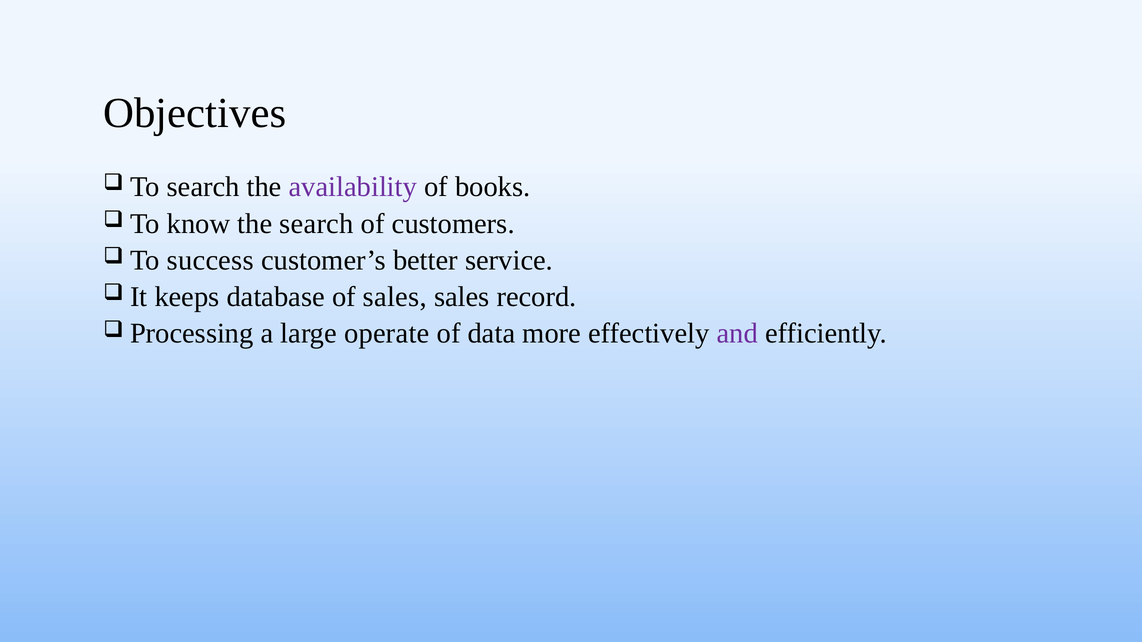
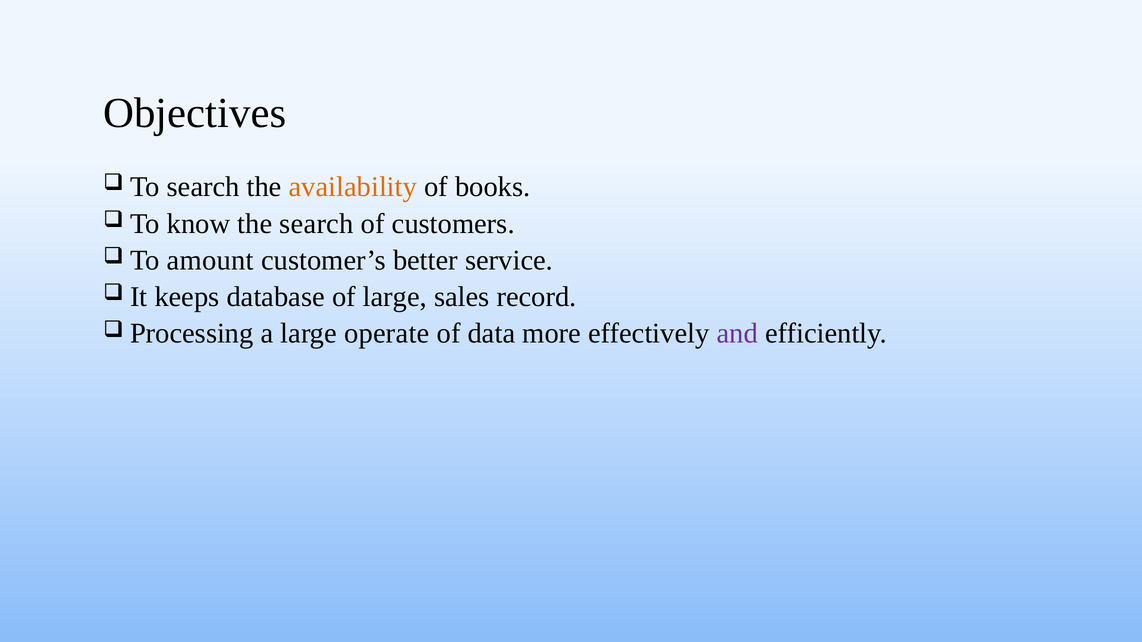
availability colour: purple -> orange (353, 187)
success: success -> amount (210, 260)
of sales: sales -> large (395, 297)
